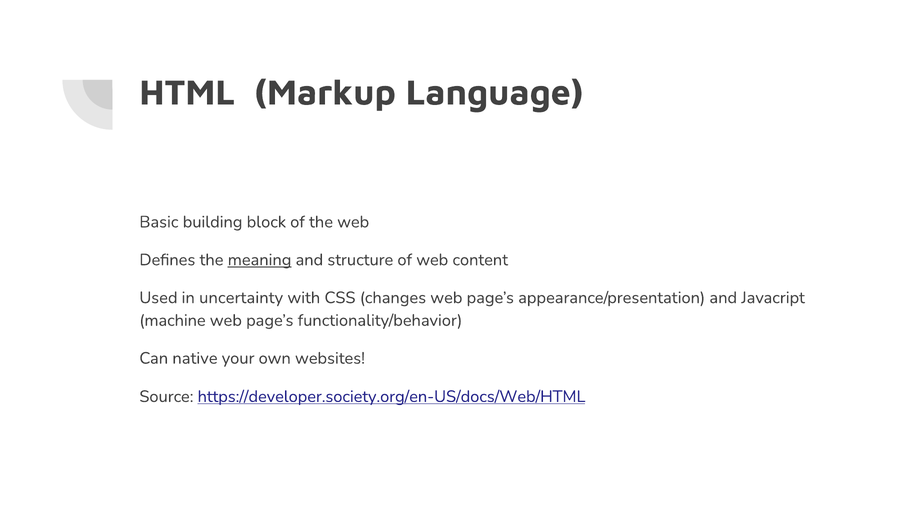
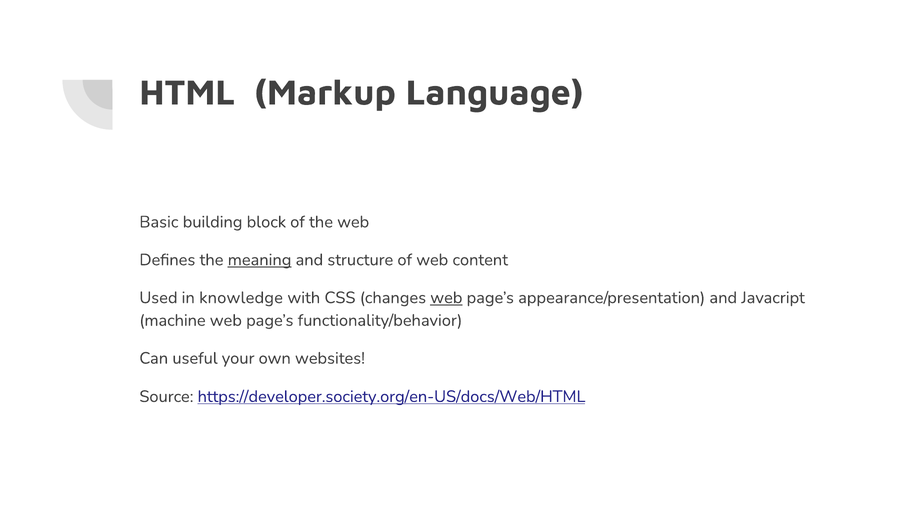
uncertainty: uncertainty -> knowledge (241, 297)
web underline: none -> present (446, 297)
native: native -> useful (195, 358)
